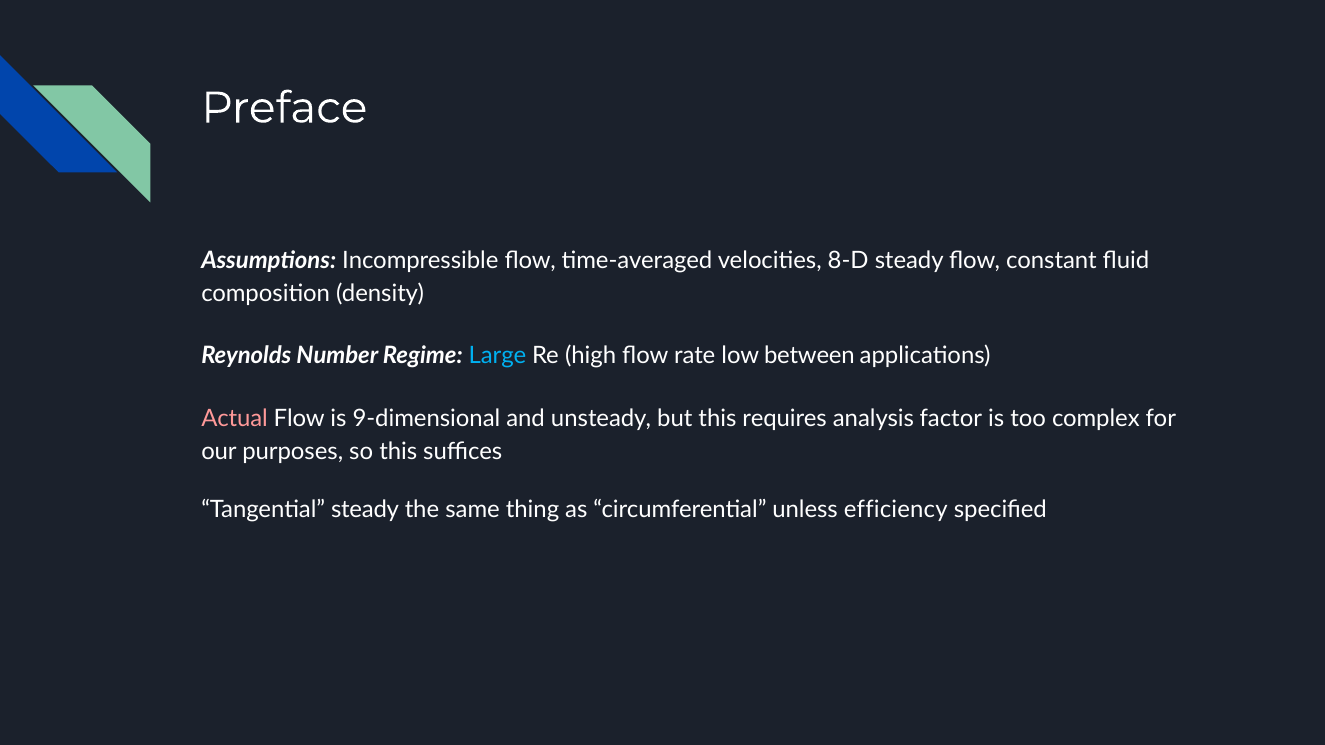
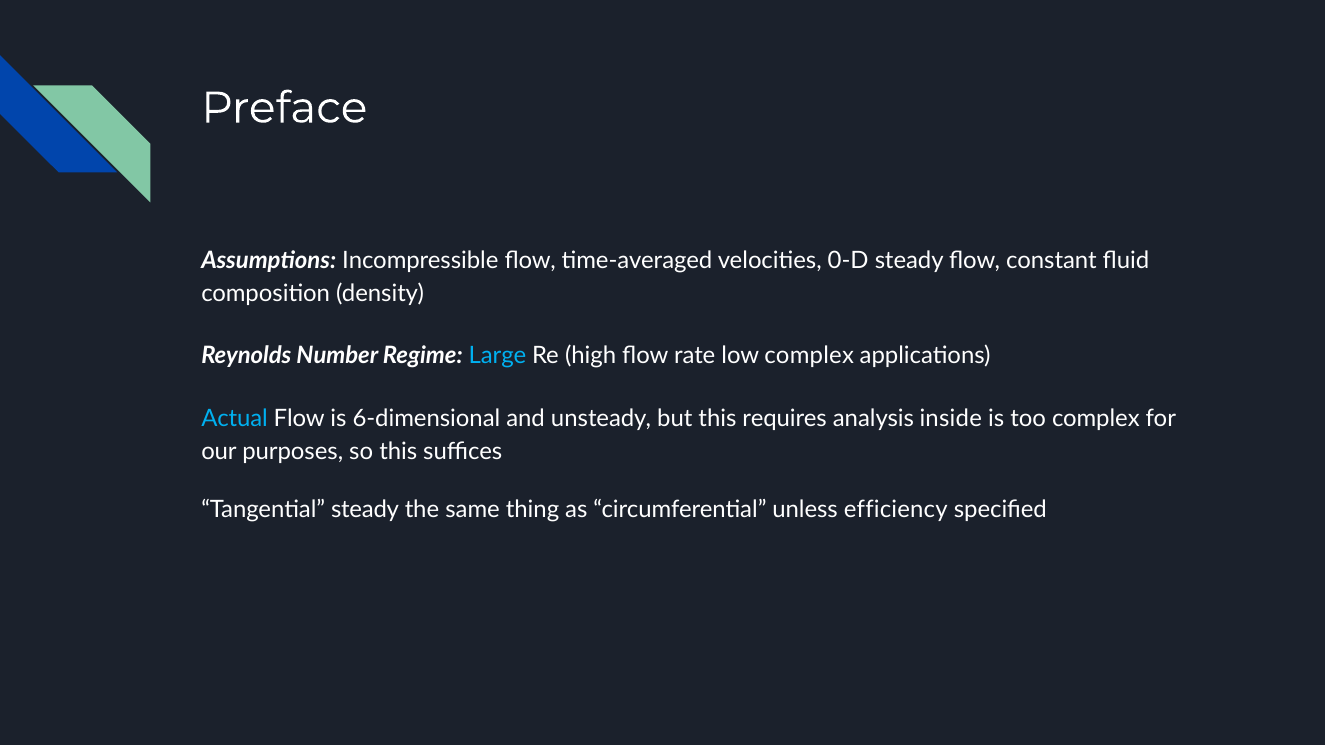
8-D: 8-D -> 0-D (848, 261)
low between: between -> complex (809, 356)
Actual colour: pink -> light blue (235, 419)
9-dimensional: 9-dimensional -> 6-dimensional (426, 419)
factor: factor -> inside (951, 419)
